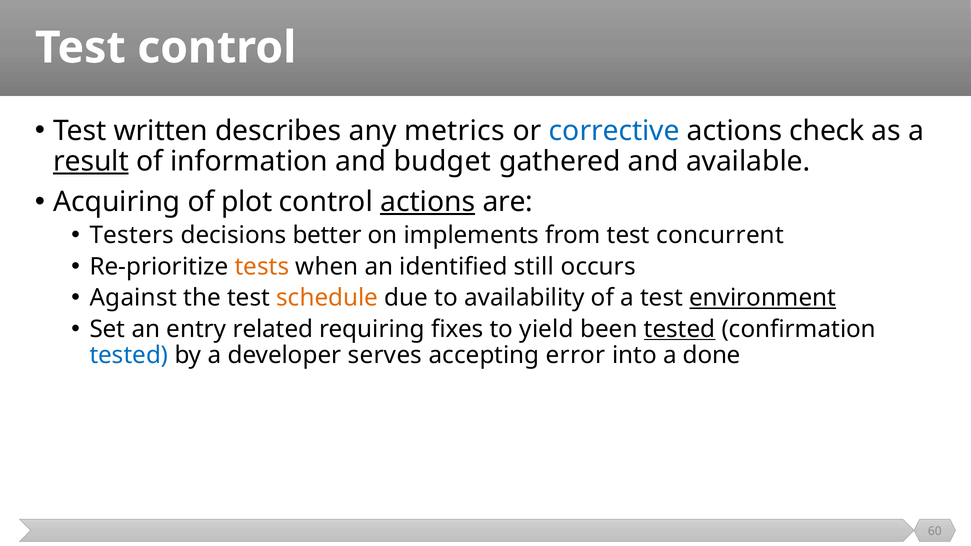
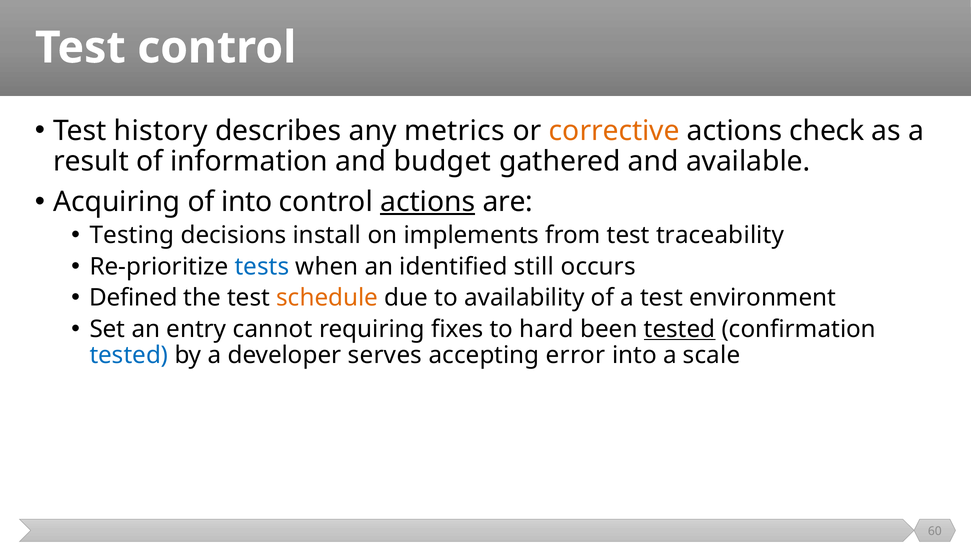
written: written -> history (161, 131)
corrective colour: blue -> orange (614, 131)
result underline: present -> none (91, 161)
of plot: plot -> into (247, 202)
Testers: Testers -> Testing (132, 235)
better: better -> install (327, 235)
concurrent: concurrent -> traceability (720, 235)
tests colour: orange -> blue (262, 267)
Against: Against -> Defined (133, 298)
environment underline: present -> none (763, 298)
related: related -> cannot (273, 329)
yield: yield -> hard (547, 329)
done: done -> scale (712, 355)
